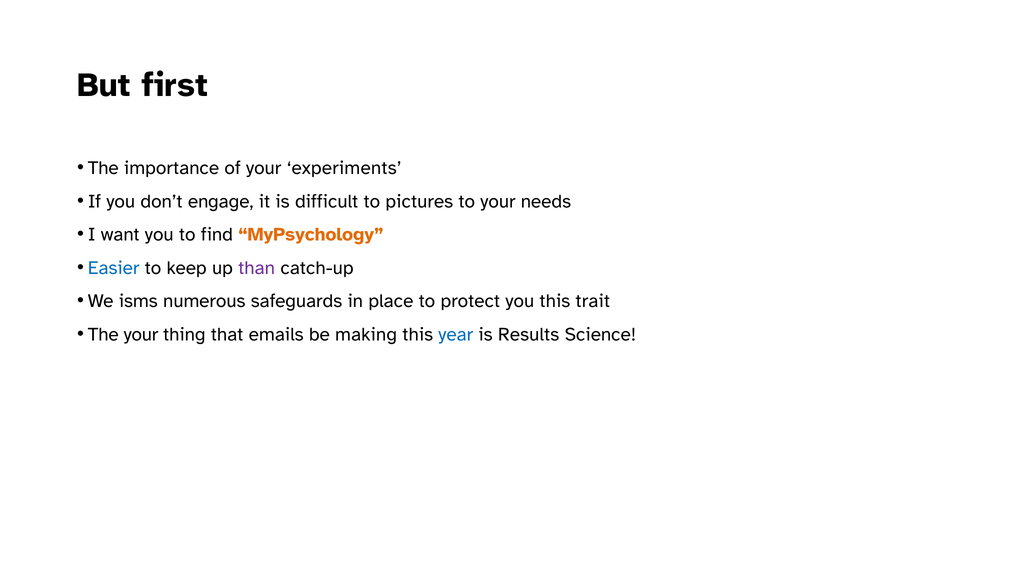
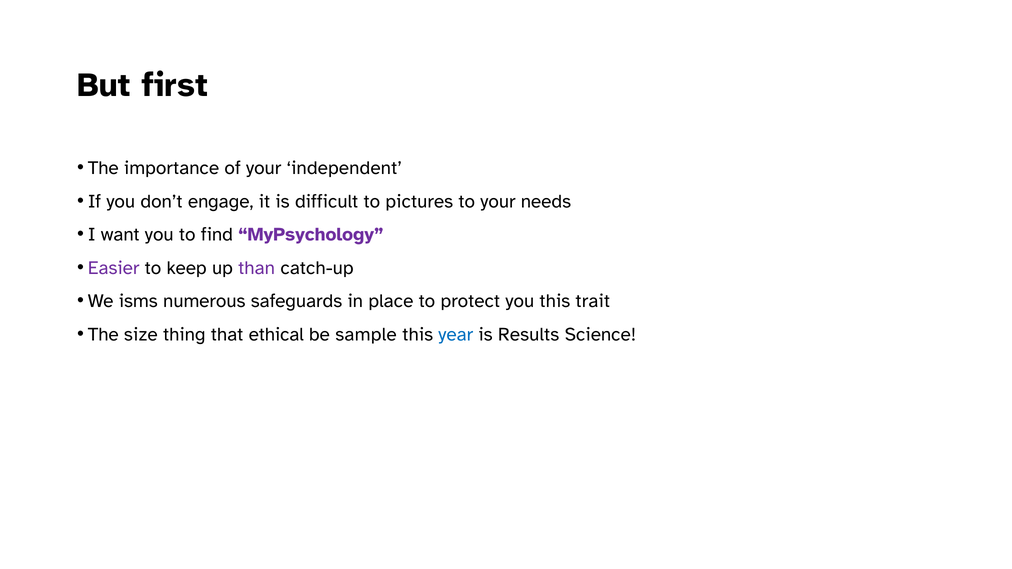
experiments: experiments -> independent (344, 168)
MyPsychology colour: orange -> purple (311, 235)
Easier colour: blue -> purple (114, 268)
The your: your -> size (141, 335)
emails: emails -> ethical (276, 335)
making: making -> sample (366, 335)
